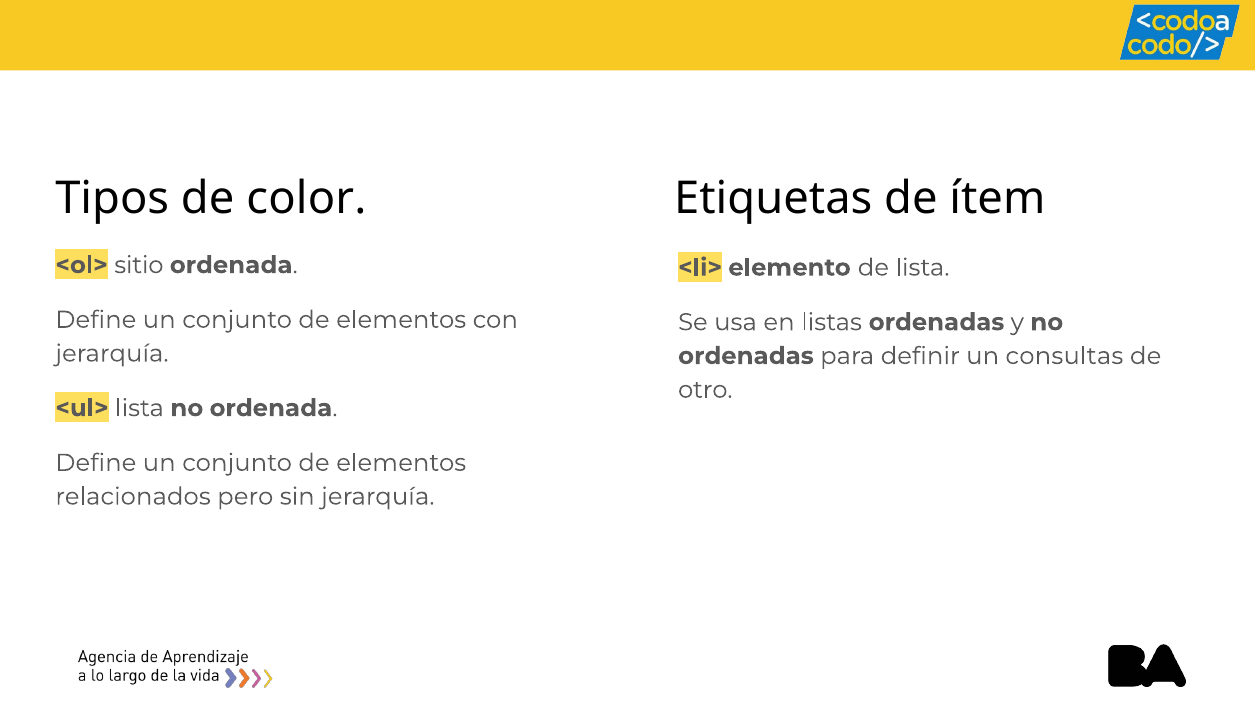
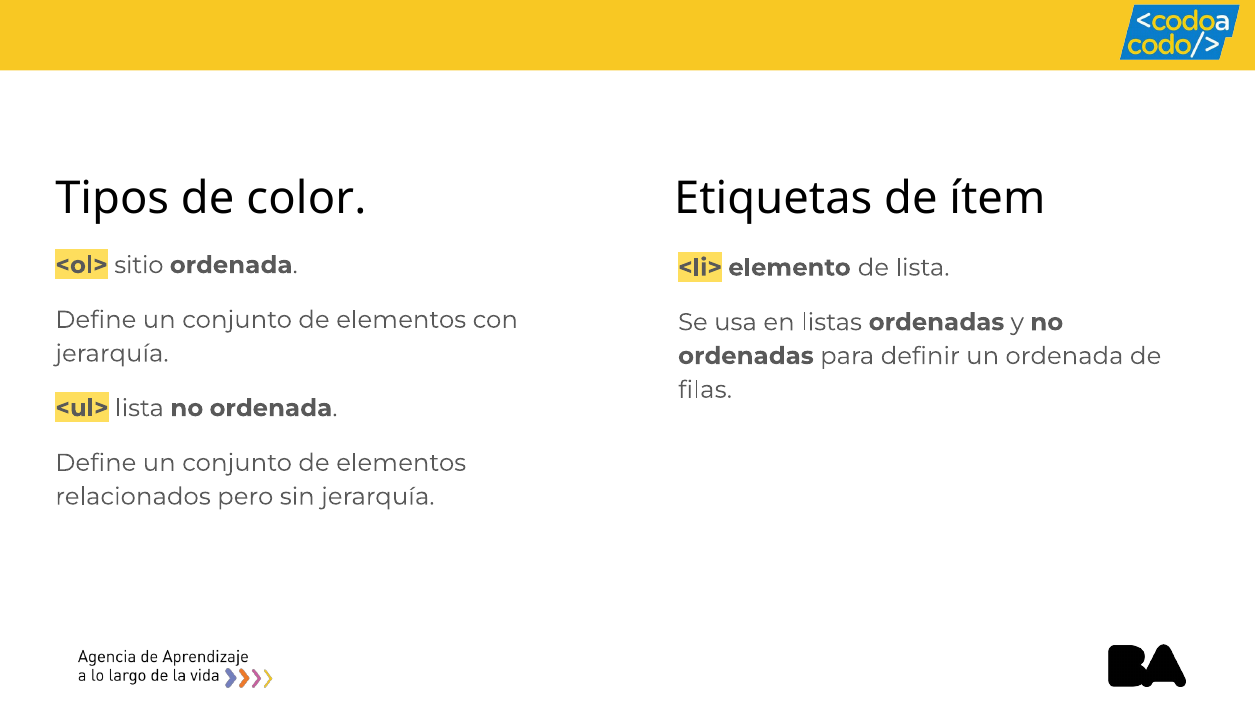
un consultas: consultas -> ordenada (1064, 356)
otro: otro -> filas (705, 390)
